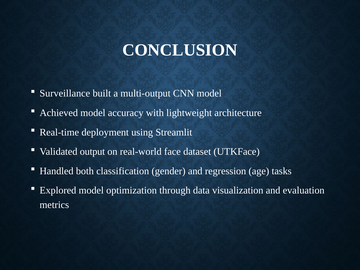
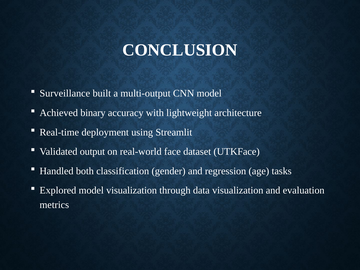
Achieved model: model -> binary (93, 113)
model optimization: optimization -> visualization (132, 190)
